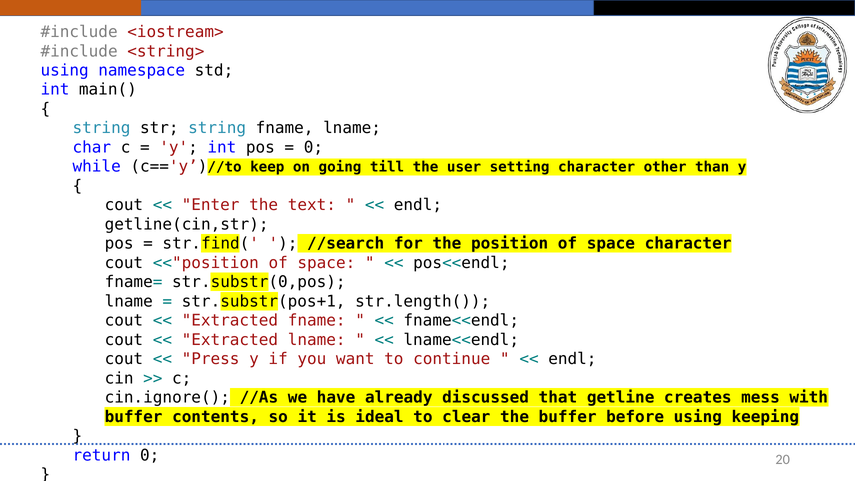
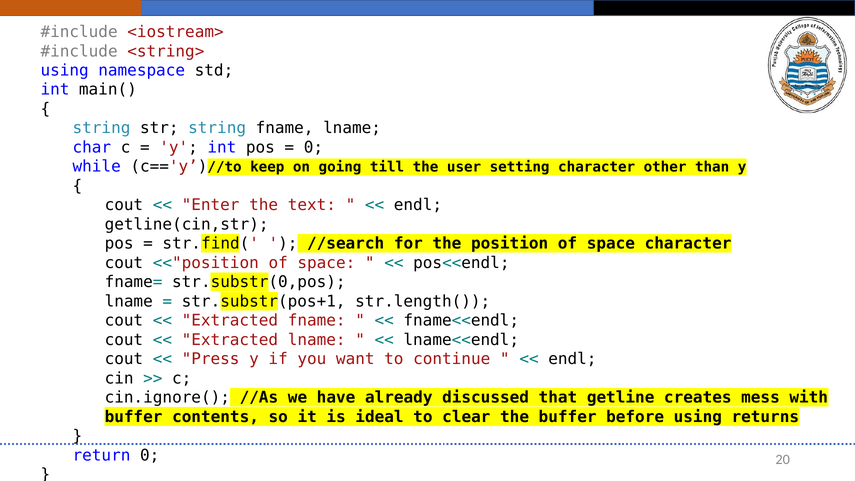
keeping: keeping -> returns (765, 417)
